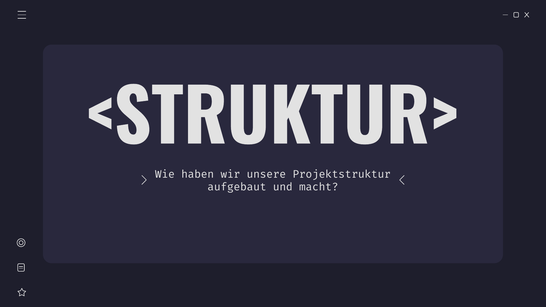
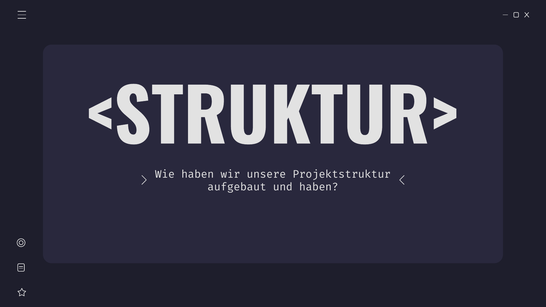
und macht: macht -> haben (319, 187)
